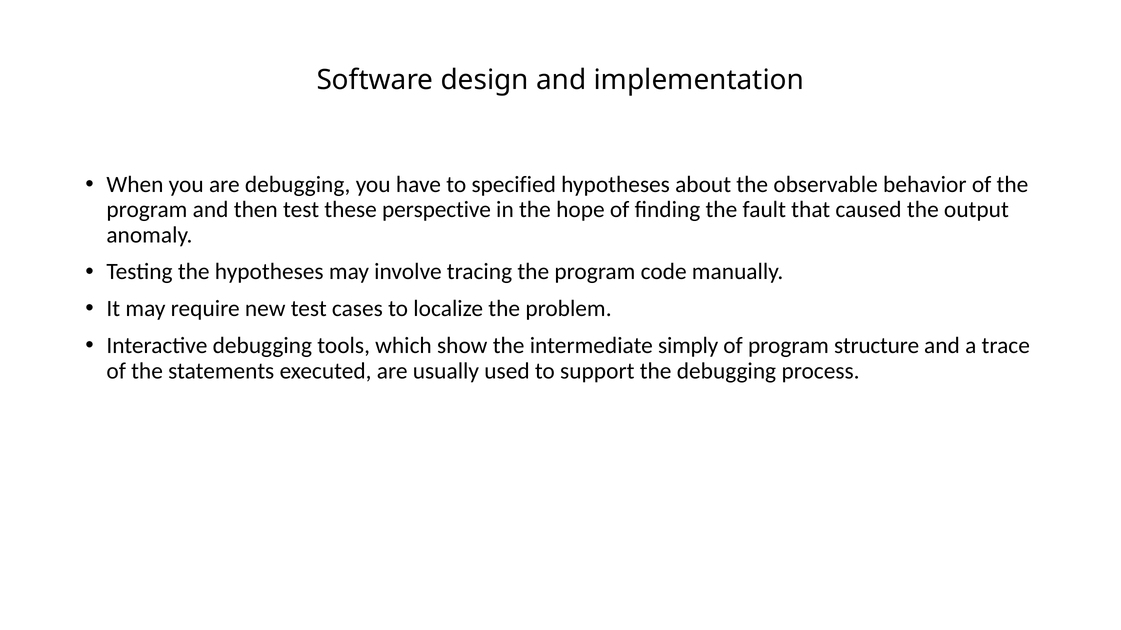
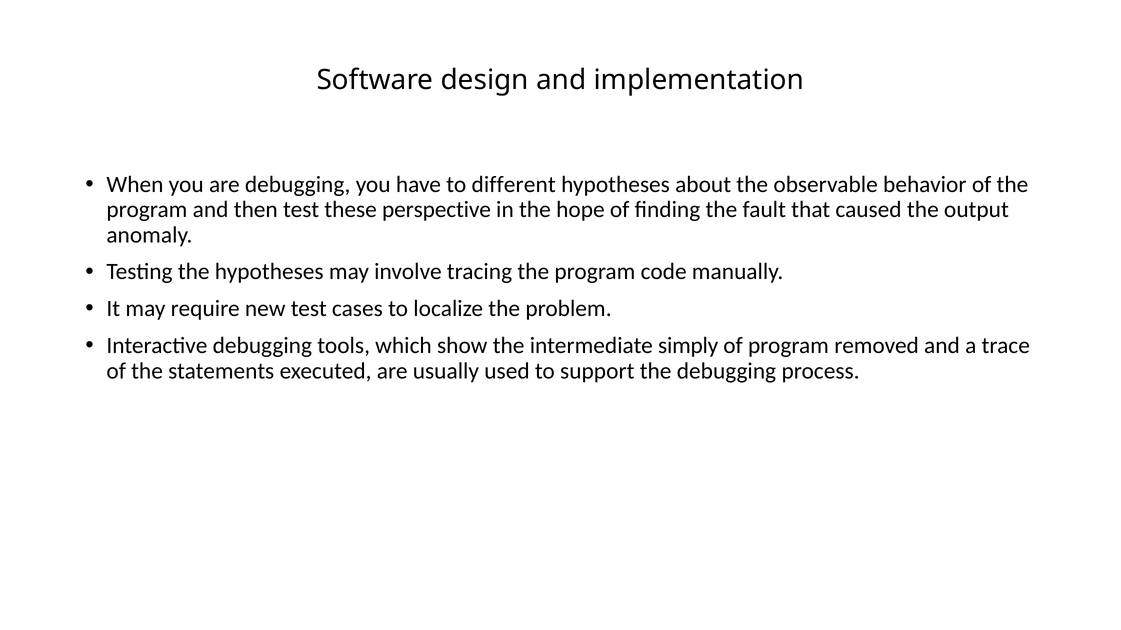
specified: specified -> different (514, 185)
structure: structure -> removed (877, 346)
